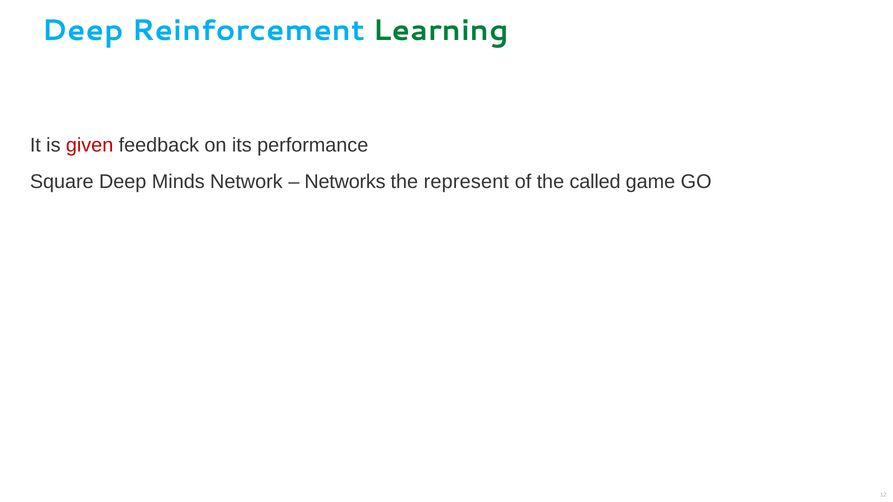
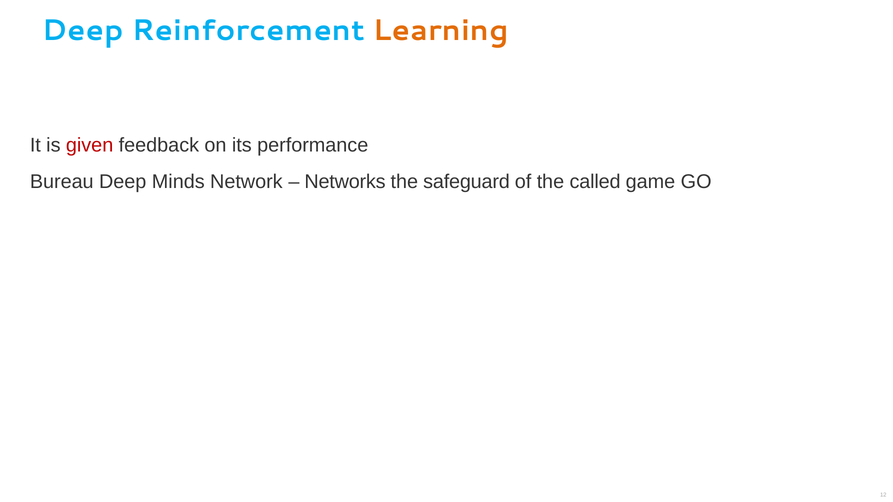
Learning colour: green -> orange (441, 30)
Square: Square -> Bureau (62, 182)
represent: represent -> safeguard (467, 182)
